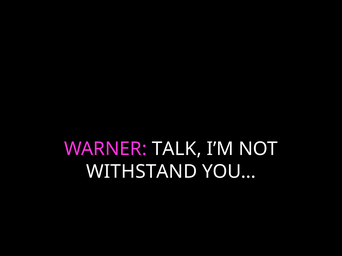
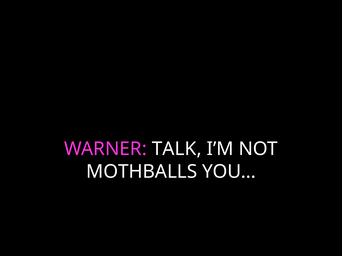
WITHSTAND: WITHSTAND -> MOTHBALLS (142, 172)
